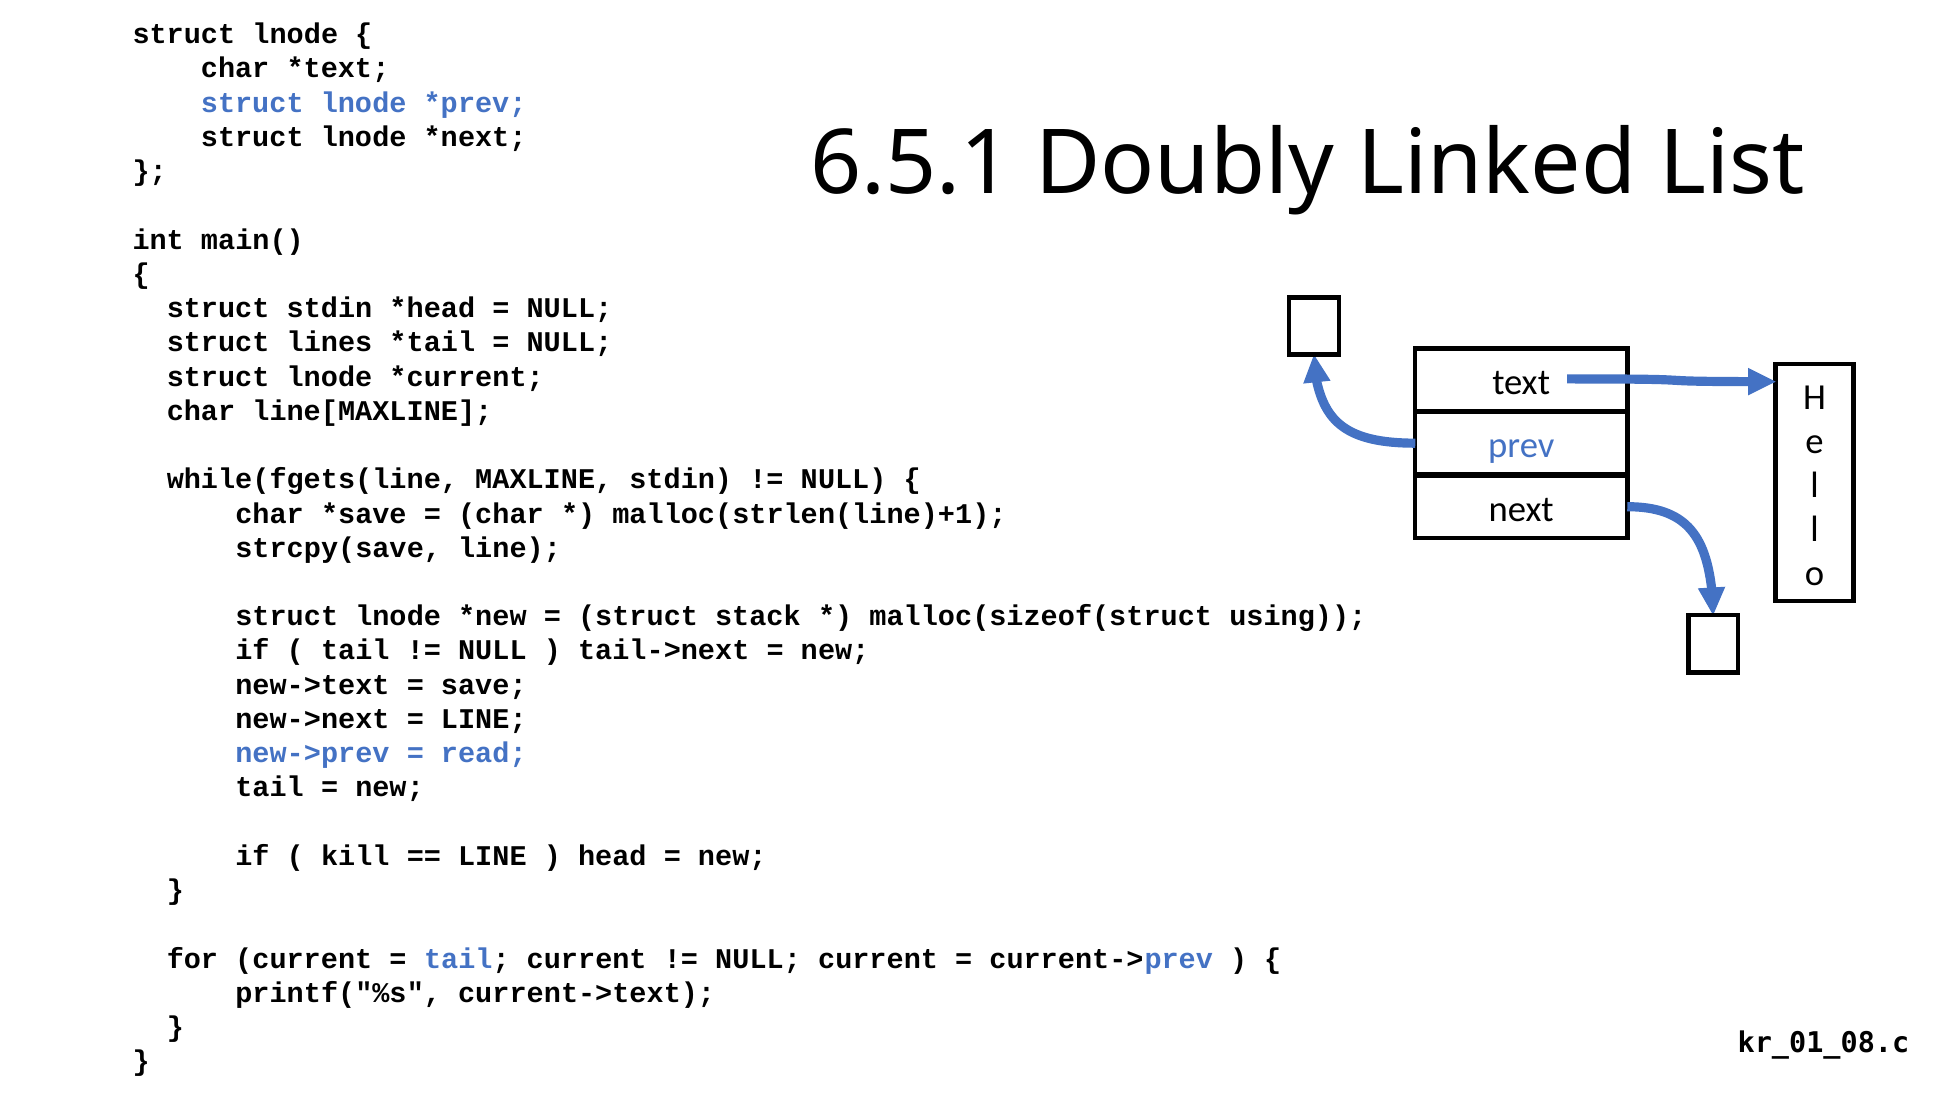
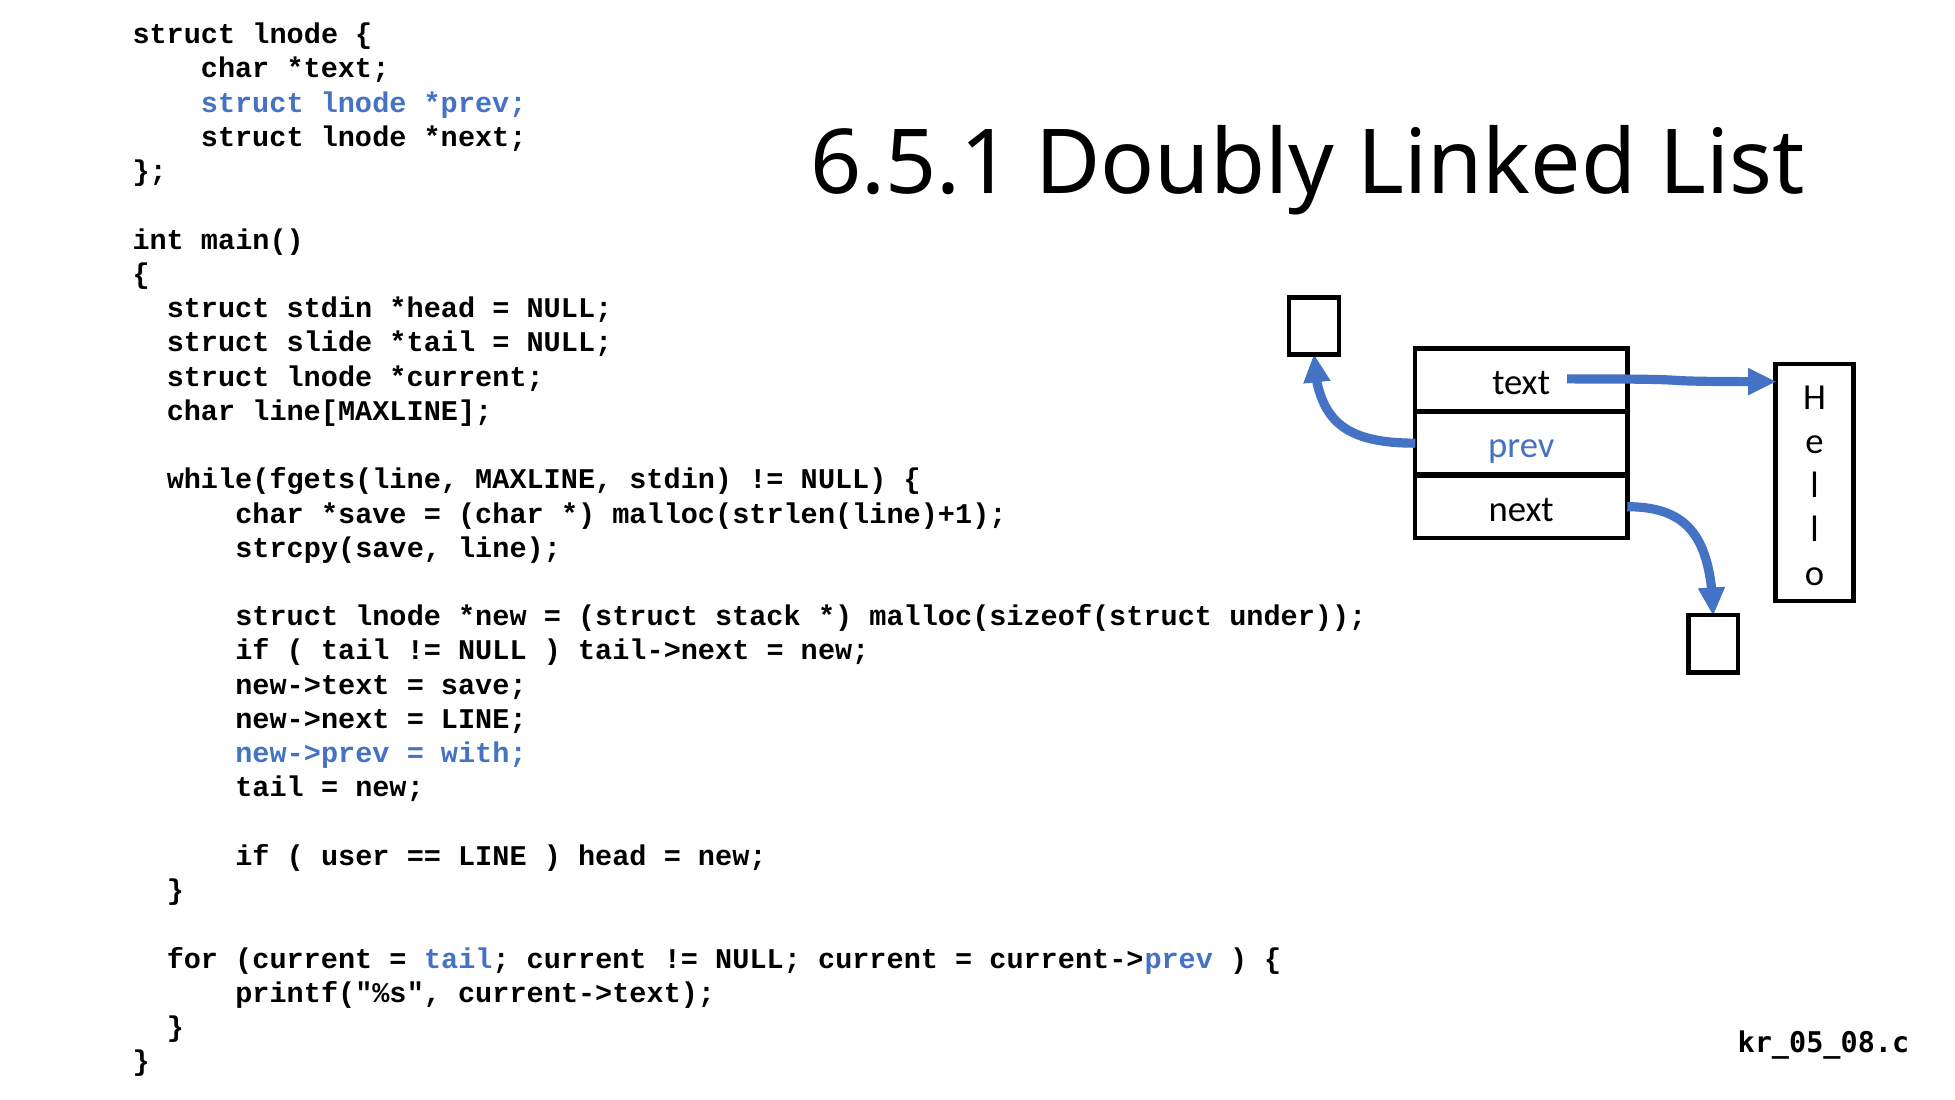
lines: lines -> slide (329, 342)
using: using -> under (1298, 616)
read: read -> with (484, 753)
kill: kill -> user (355, 856)
kr_01_08.c: kr_01_08.c -> kr_05_08.c (1823, 1043)
